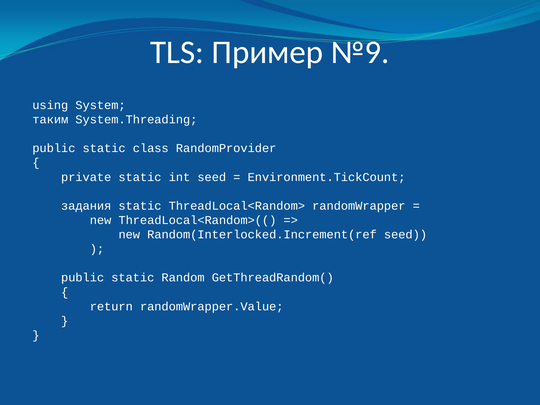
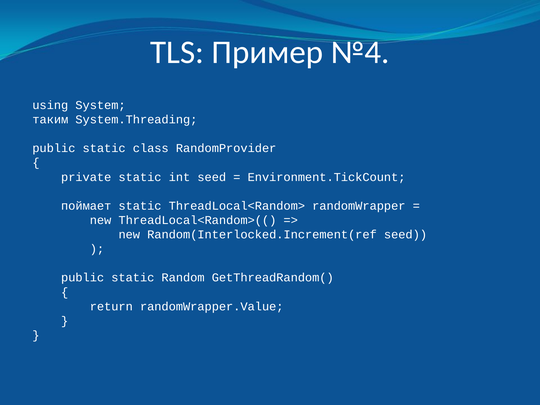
№9: №9 -> №4 (360, 52)
задания: задания -> поймает (86, 206)
